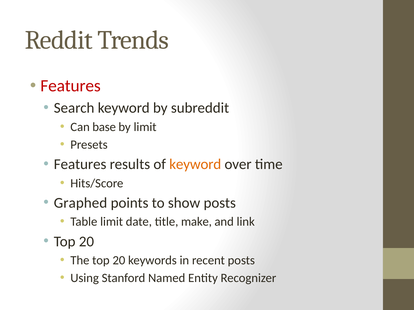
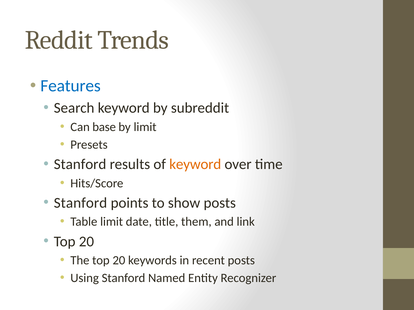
Features colour: red -> blue (71, 86)
Features: Features -> Stanford (80, 165)
Graphed: Graphed -> Stanford (80, 203)
make: make -> them (196, 222)
